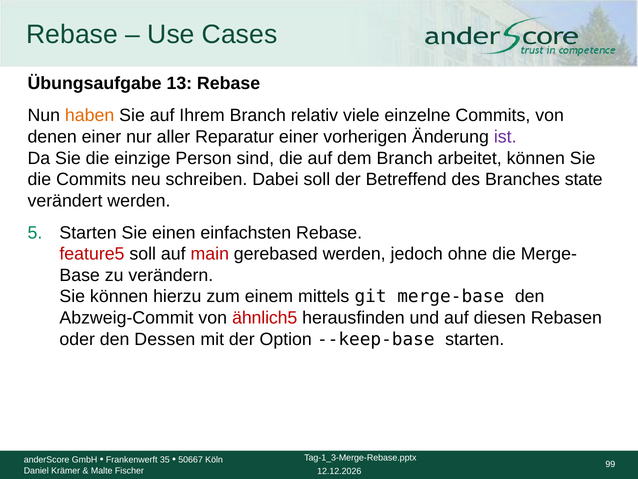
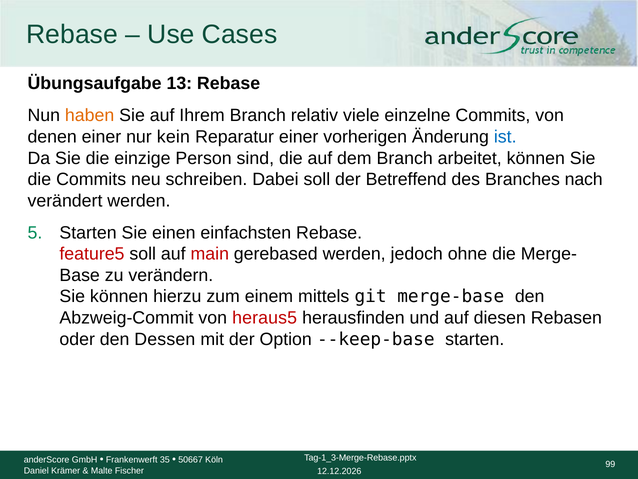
aller: aller -> kein (173, 137)
ist colour: purple -> blue (505, 137)
state: state -> nach (584, 179)
ähnlich5: ähnlich5 -> heraus5 (265, 318)
